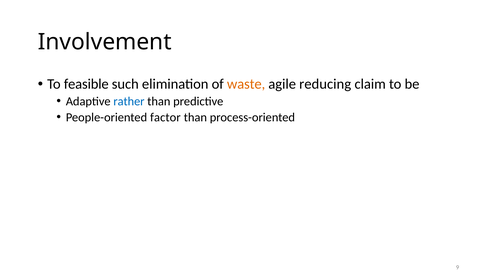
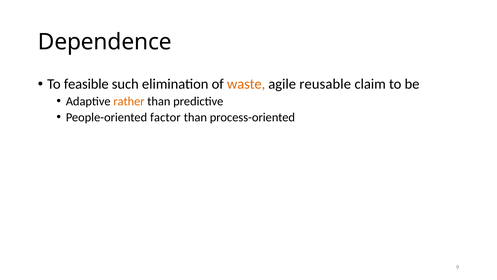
Involvement: Involvement -> Dependence (105, 42)
reducing: reducing -> reusable (325, 84)
rather colour: blue -> orange (129, 101)
